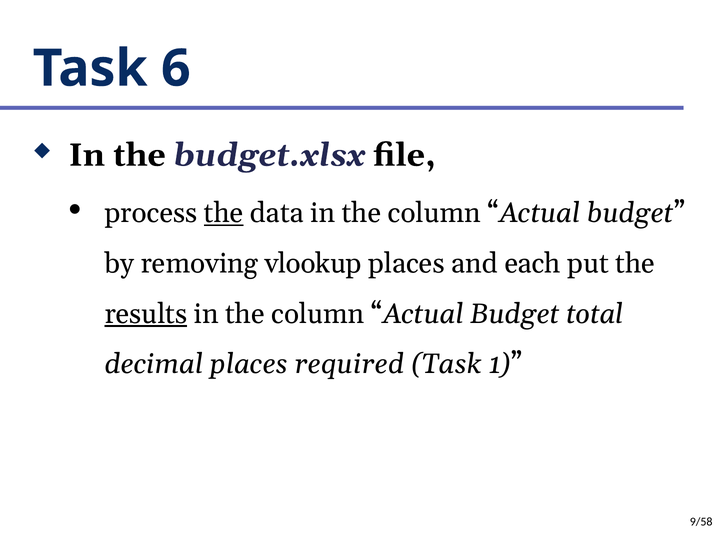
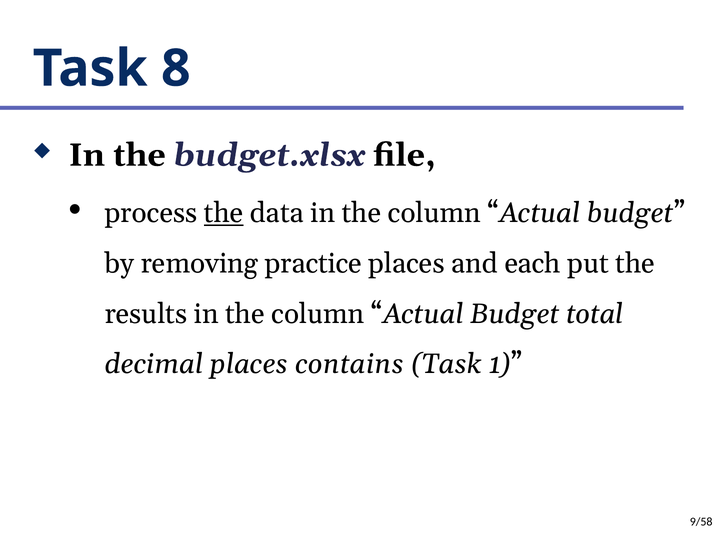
6: 6 -> 8 (176, 69)
vlookup: vlookup -> practice (313, 264)
results underline: present -> none (146, 314)
required: required -> contains (349, 364)
